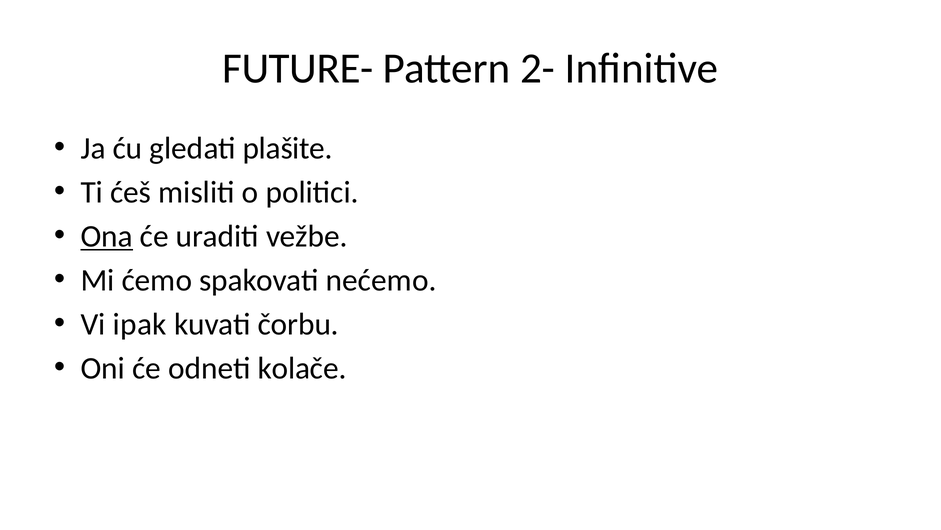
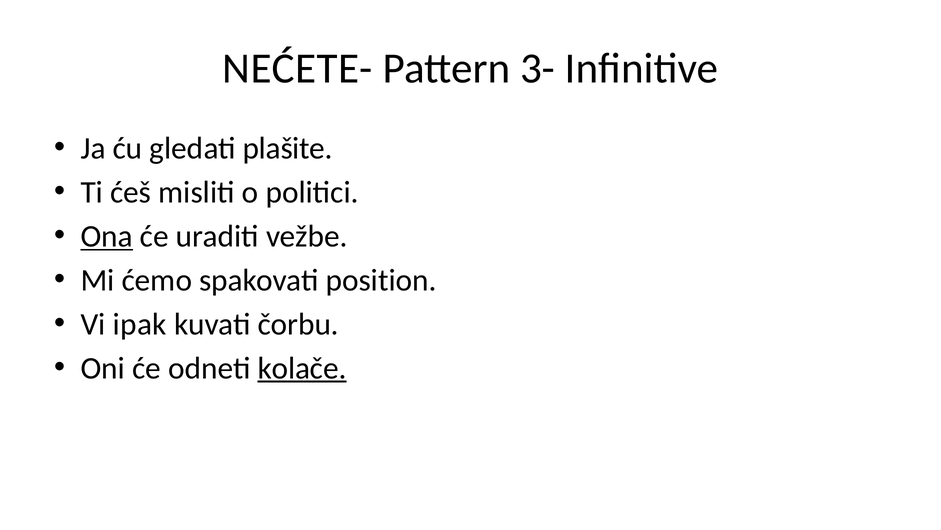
FUTURE-: FUTURE- -> NEĆETE- (298, 68)
2-: 2- -> 3- (538, 68)
nećemo: nećemo -> position (381, 280)
kolače underline: none -> present (302, 368)
